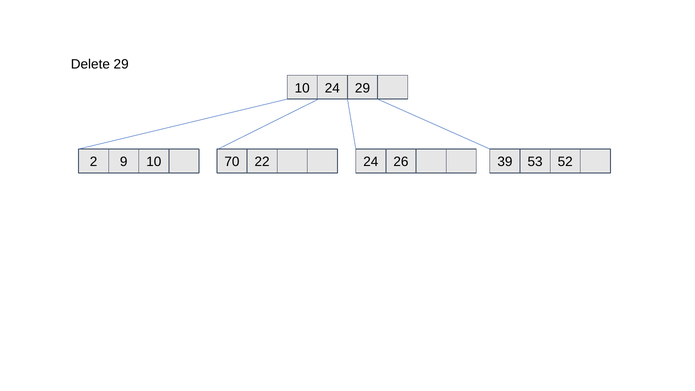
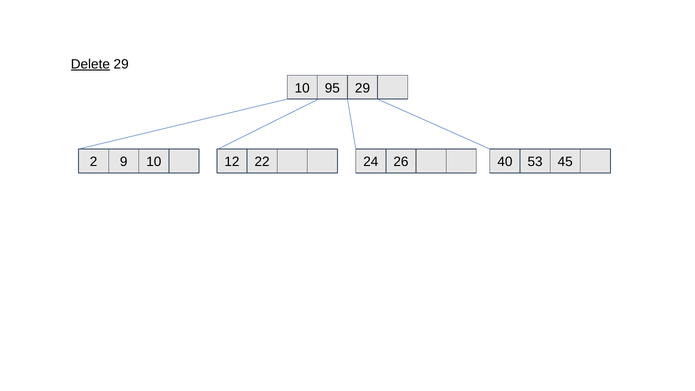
Delete underline: none -> present (90, 64)
10 24: 24 -> 95 (332, 88)
70: 70 -> 12 (232, 162)
39: 39 -> 40 (505, 162)
52: 52 -> 45 (565, 162)
